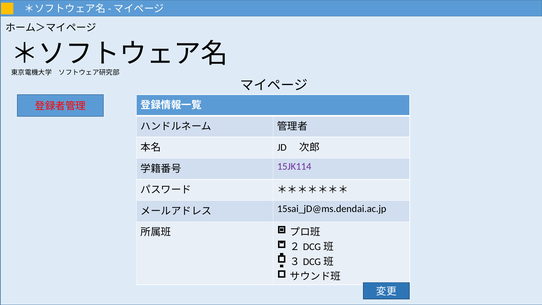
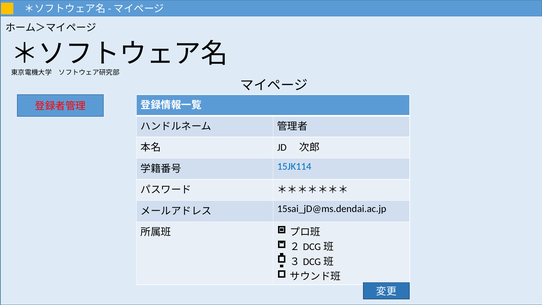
15JK114 colour: purple -> blue (294, 167)
